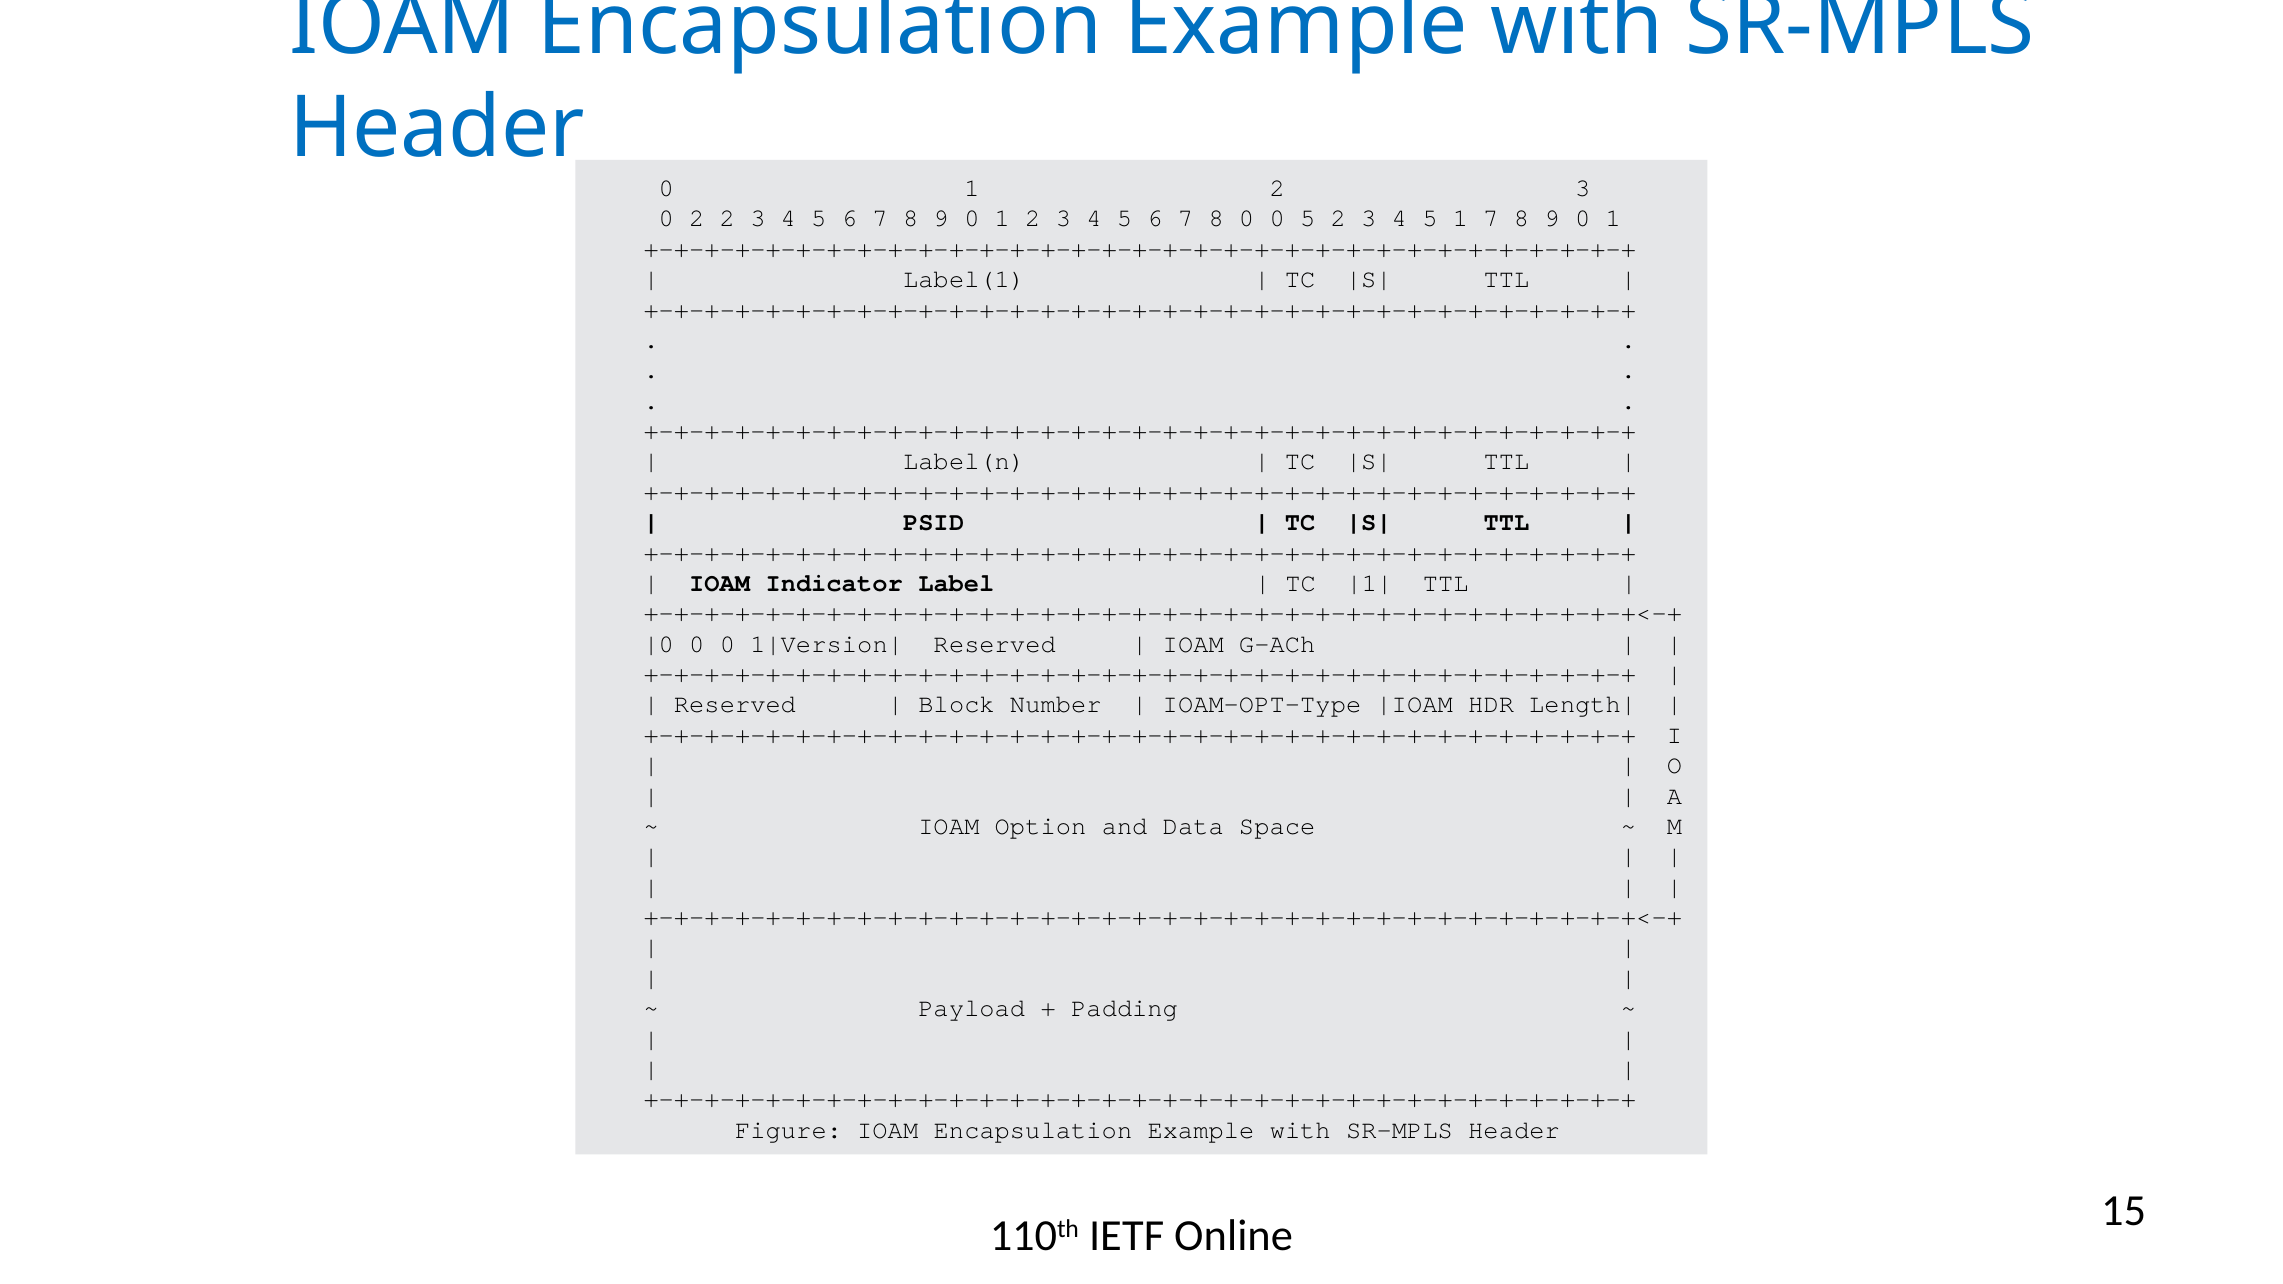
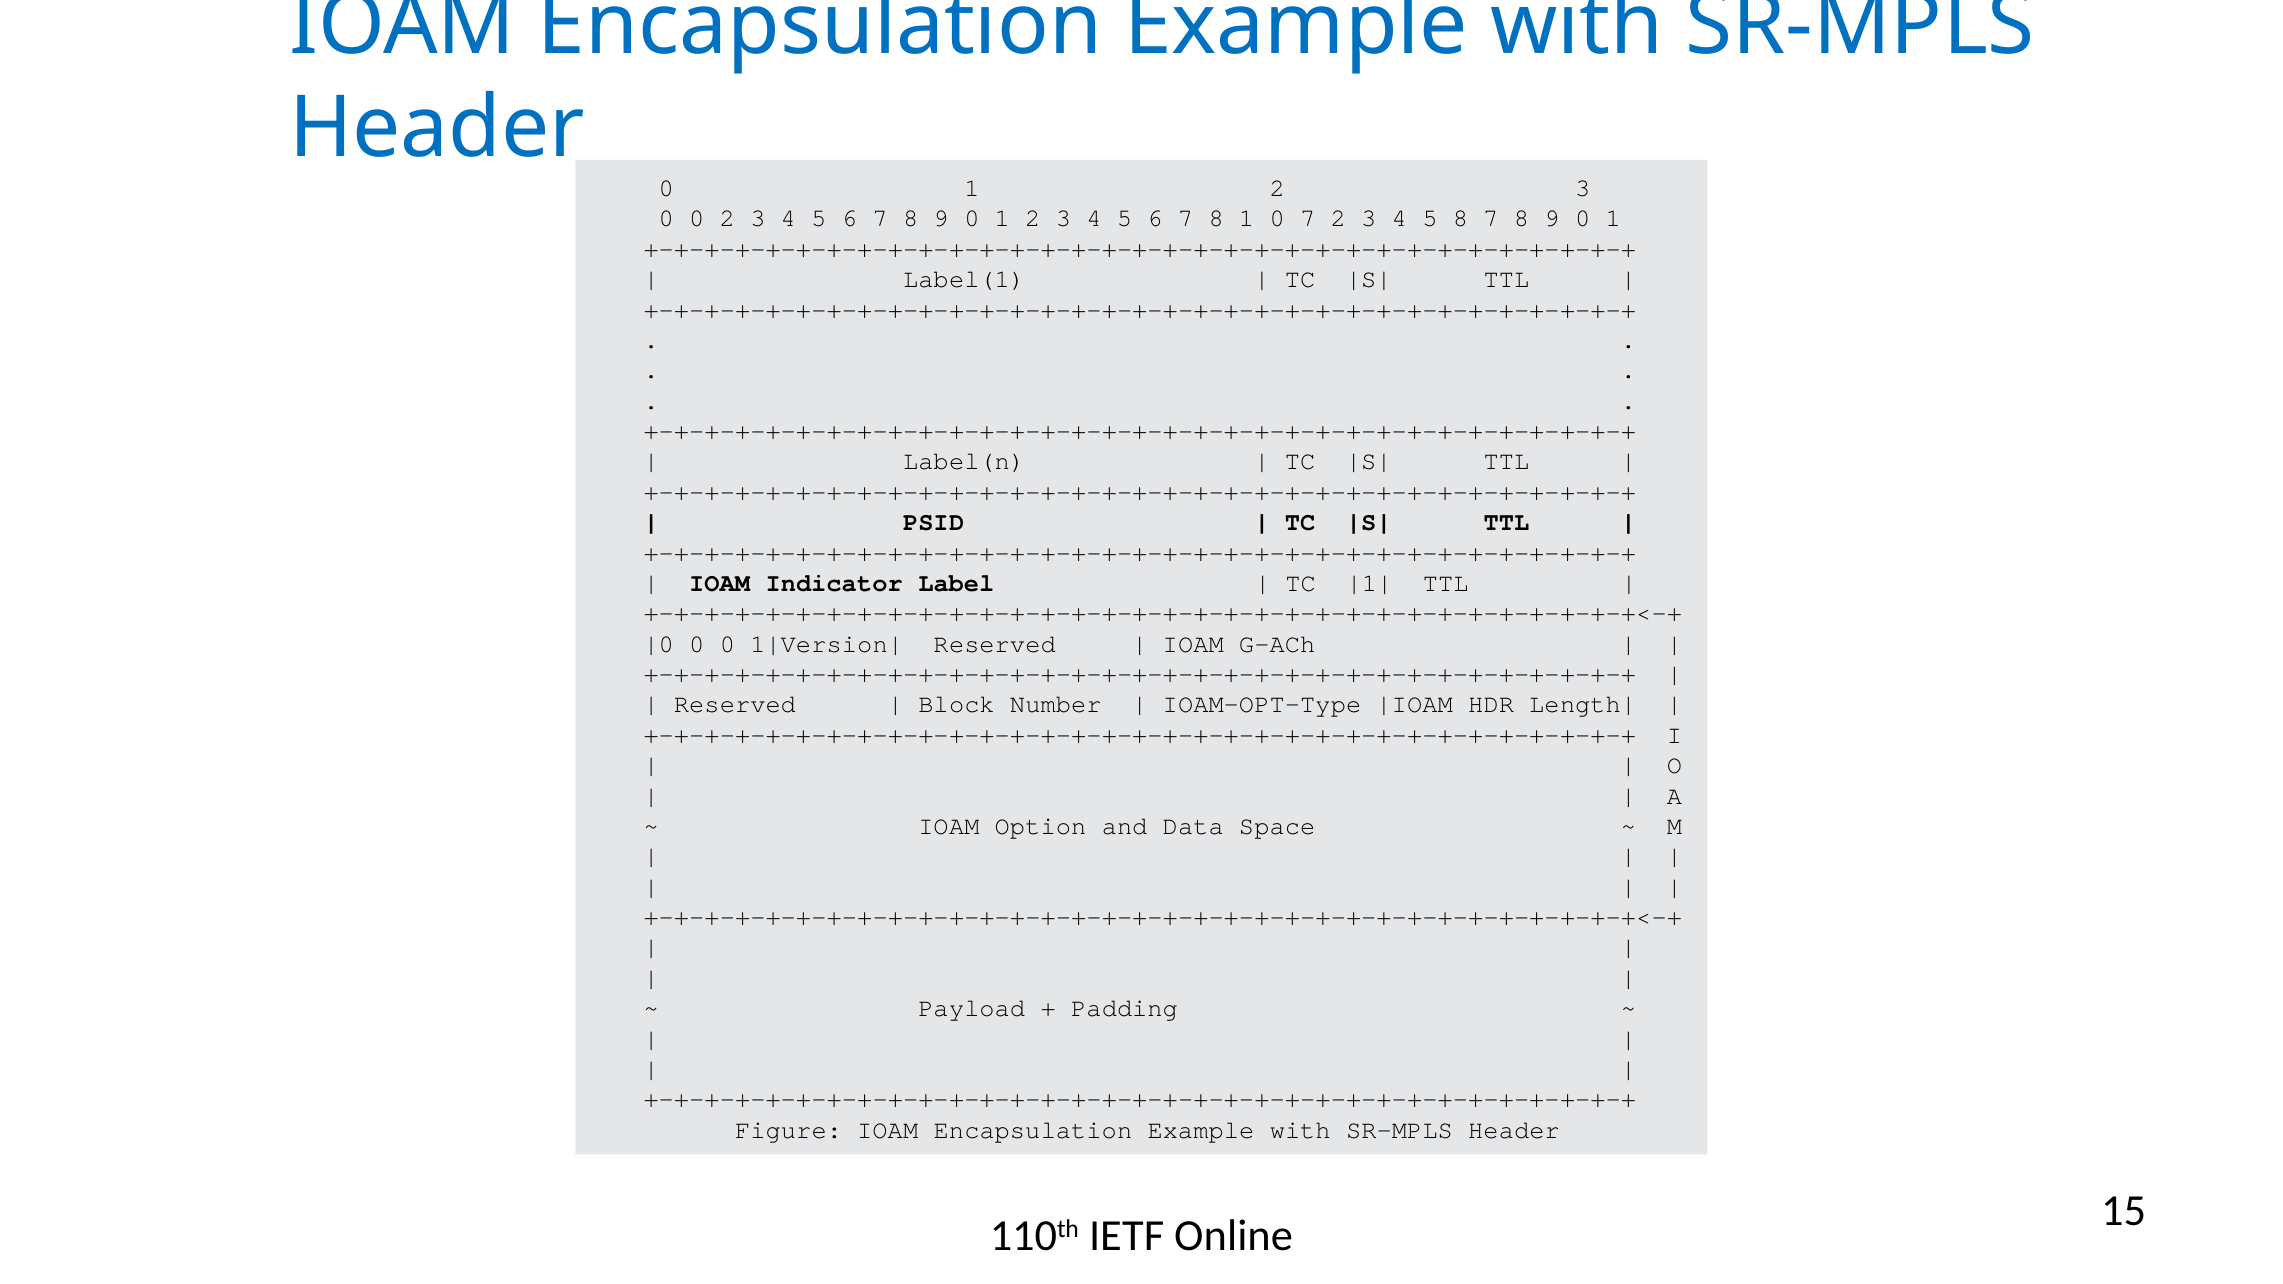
2: 2 -> 0 (697, 219)
8 0: 0 -> 1 (1247, 219)
0 5: 5 -> 7 (1308, 219)
5 1: 1 -> 8 (1460, 219)
